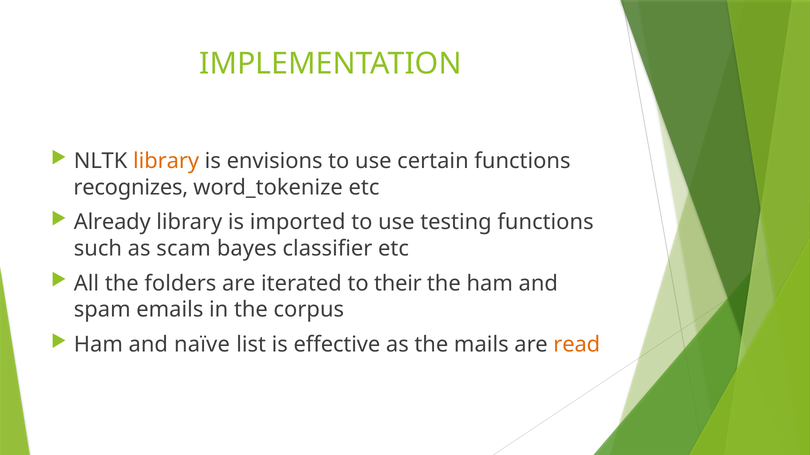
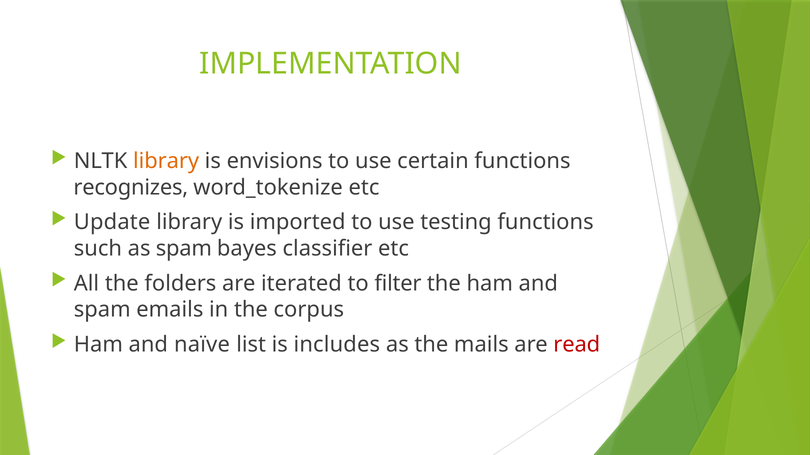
Already: Already -> Update (112, 223)
as scam: scam -> spam (184, 249)
their: their -> filter (398, 284)
effective: effective -> includes (337, 345)
read colour: orange -> red (577, 345)
